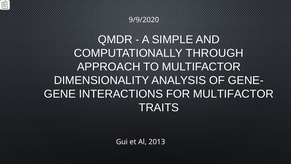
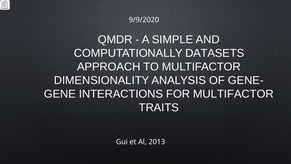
THROUGH: THROUGH -> DATASETS (215, 53)
